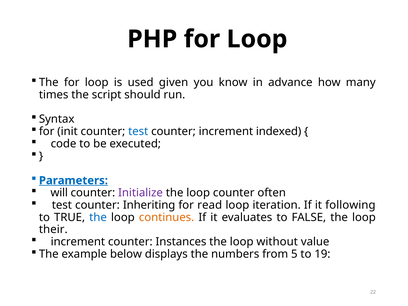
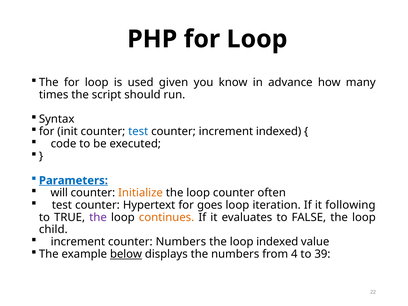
Initialize colour: purple -> orange (141, 193)
Inheriting: Inheriting -> Hypertext (149, 205)
read: read -> goes (210, 205)
the colour: blue -> purple (98, 217)
their: their -> child (53, 230)
counter Instances: Instances -> Numbers (181, 242)
loop without: without -> indexed (277, 242)
below underline: none -> present (126, 254)
5: 5 -> 4 (294, 254)
19: 19 -> 39 (322, 254)
